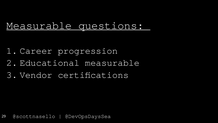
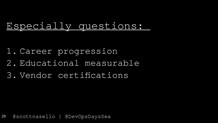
Measurable: Measurable -> Especially (39, 25)
